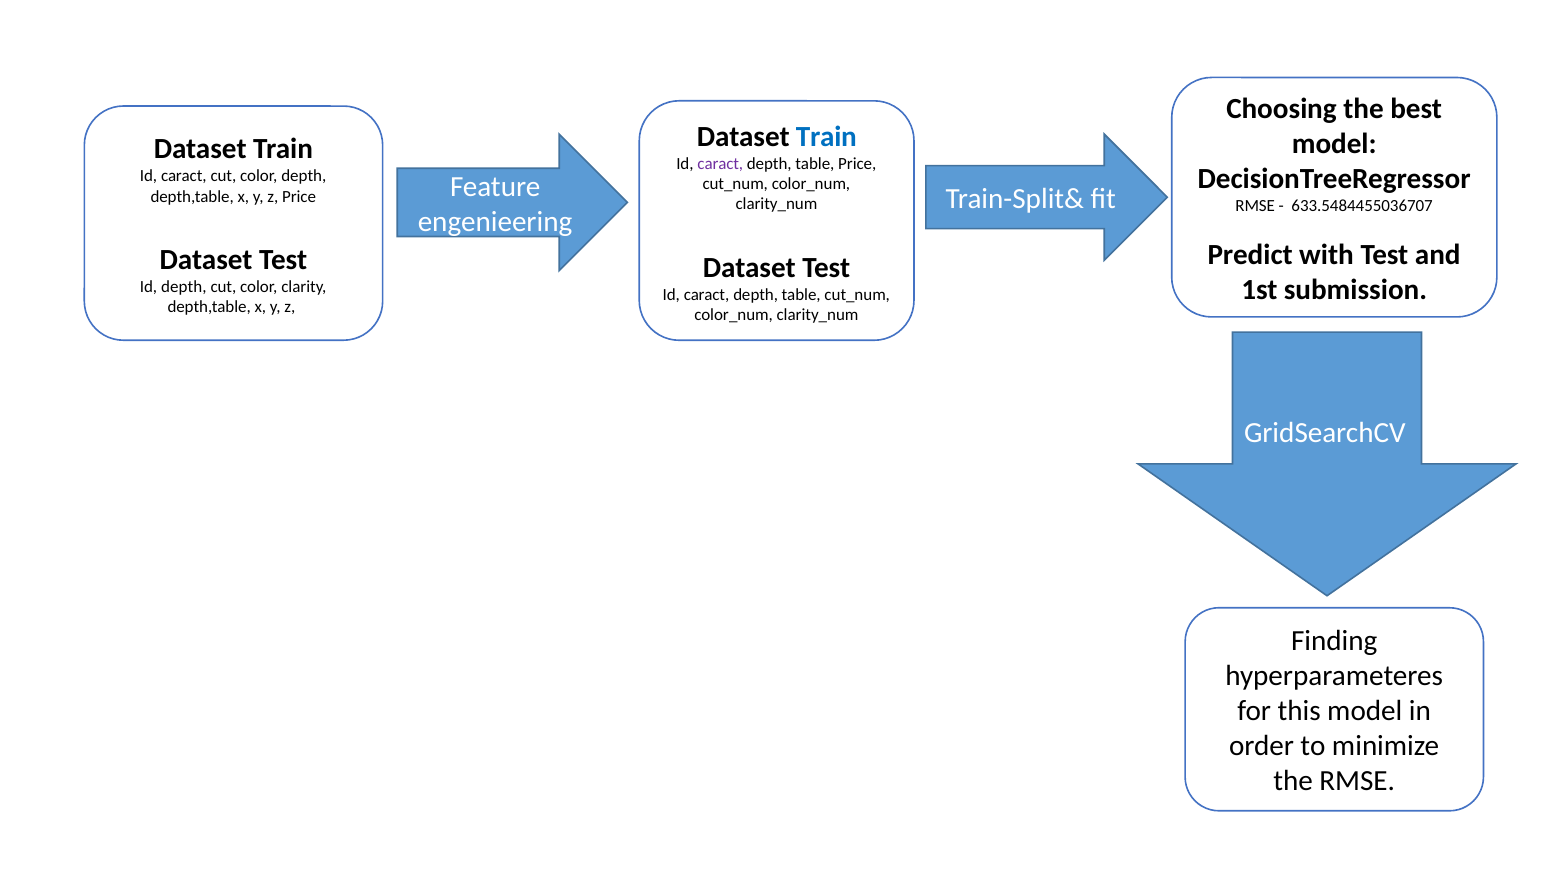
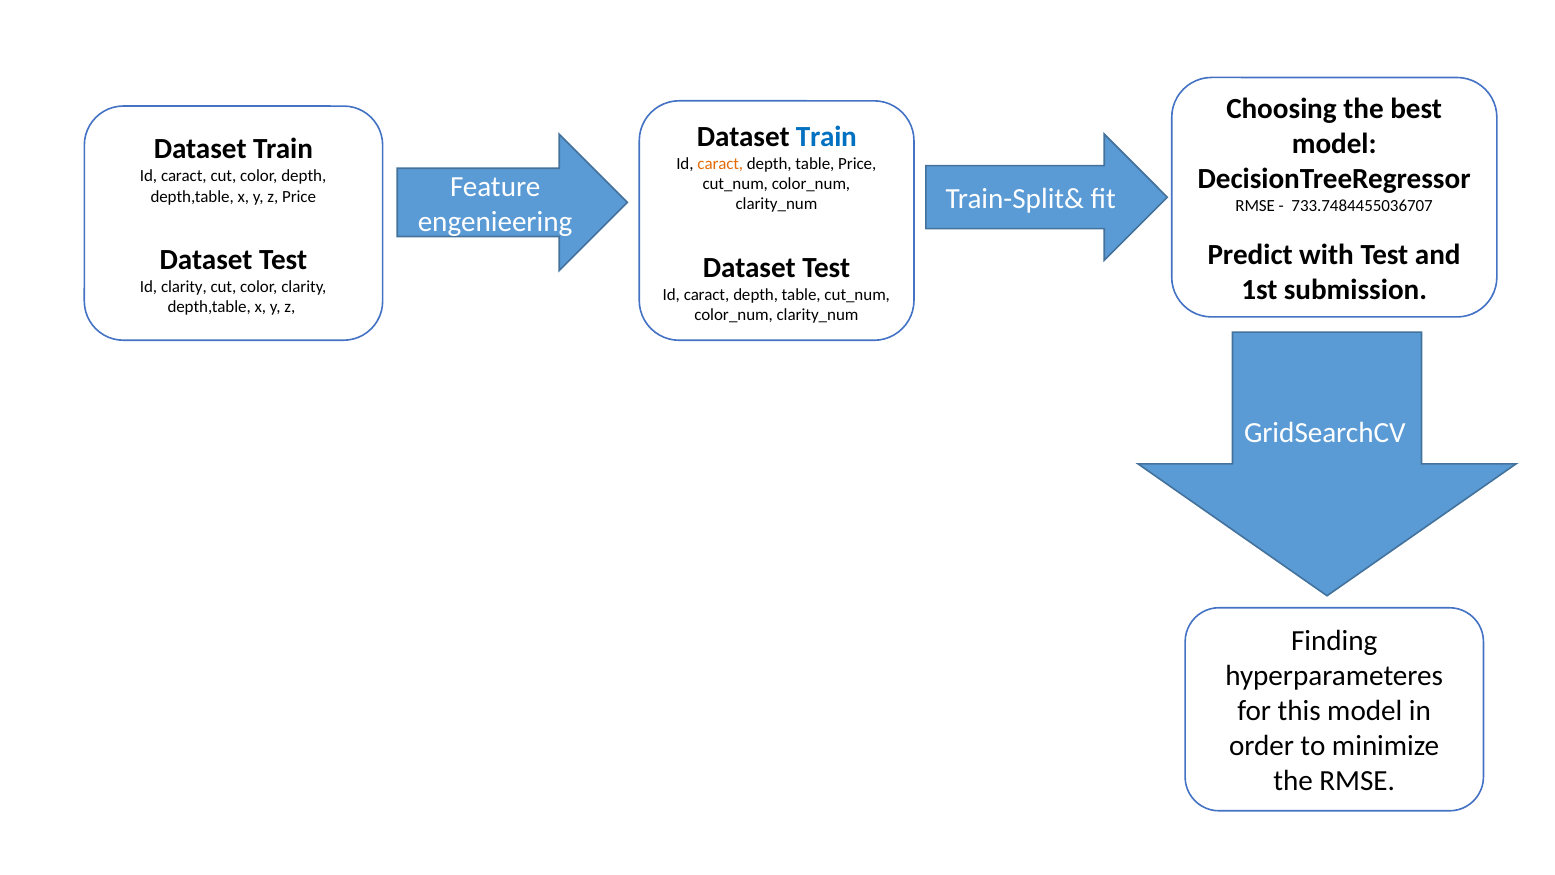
caract colour: purple -> orange (720, 163)
633.5484455036707: 633.5484455036707 -> 733.7484455036707 (1362, 206)
Id depth: depth -> clarity (184, 287)
